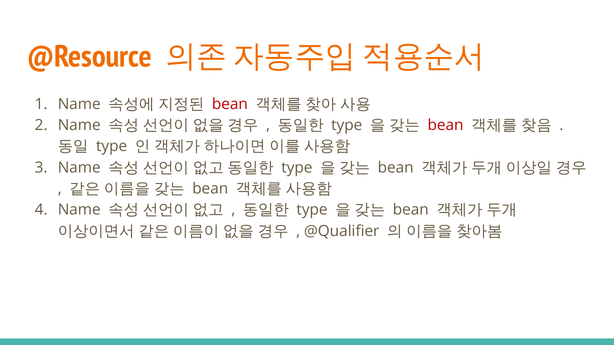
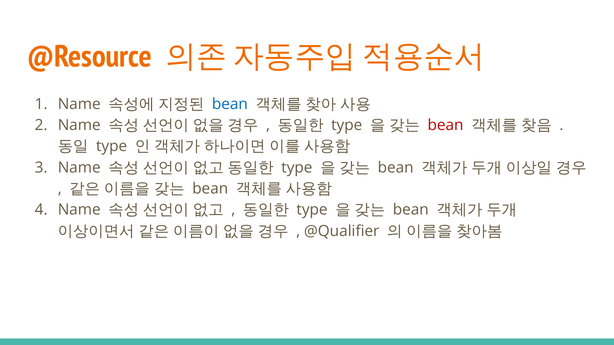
bean colour: red -> blue (230, 104)
